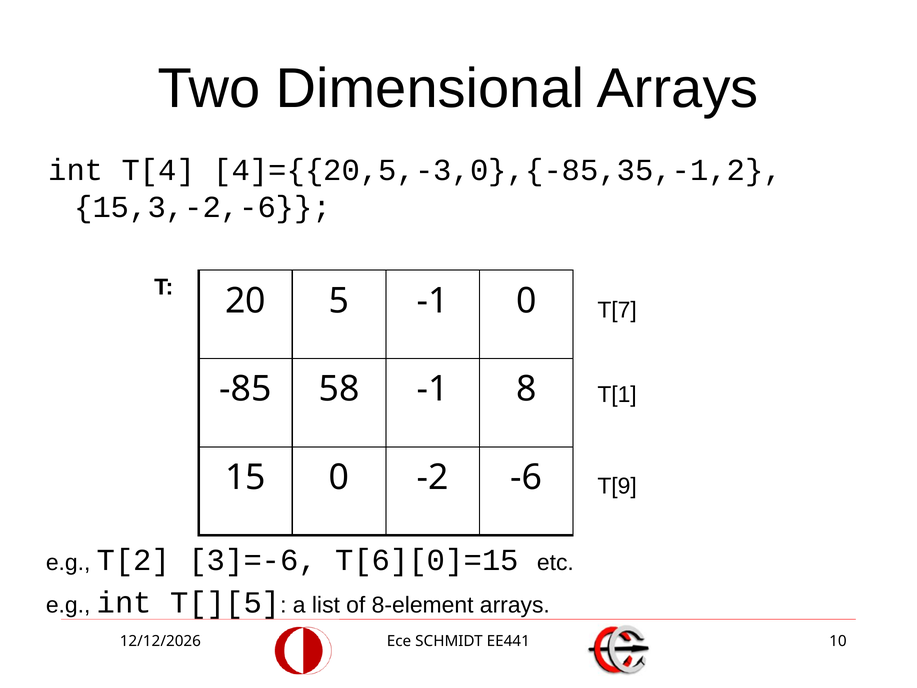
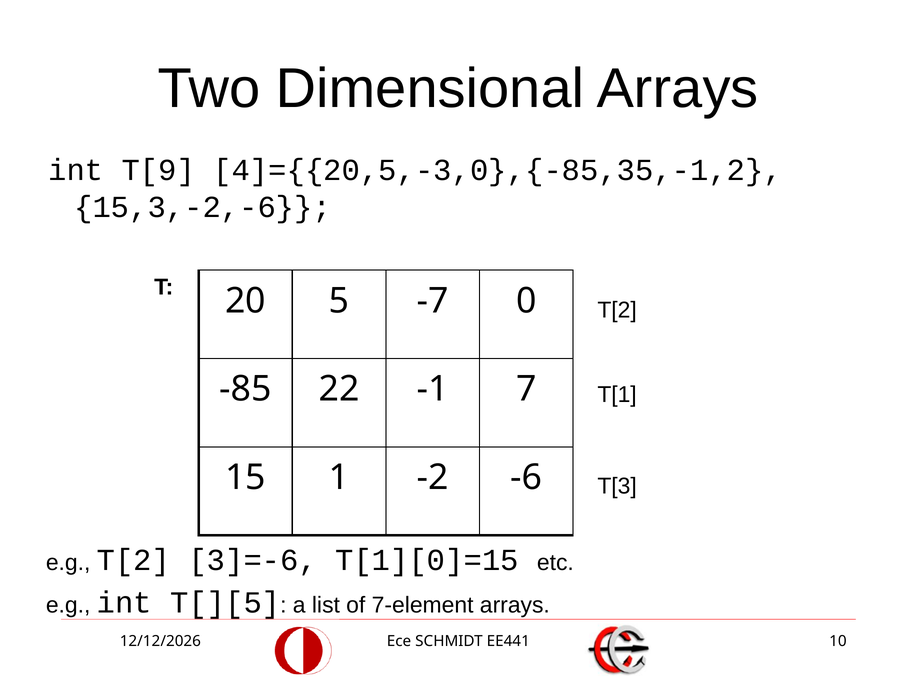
T[4: T[4 -> T[9 (158, 170)
5 -1: -1 -> -7 (433, 301)
T[7: T[7 -> T[2 (617, 310)
58: 58 -> 22 (339, 389)
8: 8 -> 7 (526, 389)
15 0: 0 -> 1 (339, 478)
T[9: T[9 -> T[3 (617, 486)
T[6][0]=15: T[6][0]=15 -> T[1][0]=15 (427, 560)
8-element: 8-element -> 7-element (423, 605)
